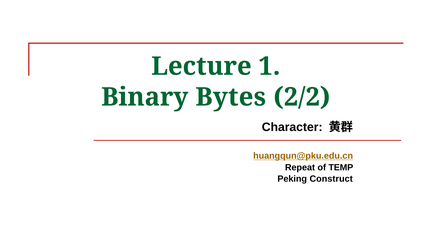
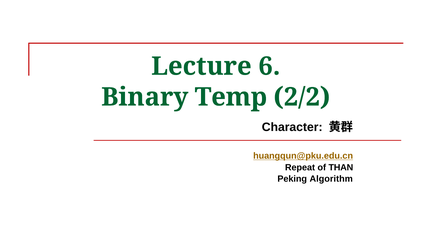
1: 1 -> 6 (269, 66)
Bytes: Bytes -> Temp (231, 97)
TEMP: TEMP -> THAN (341, 167)
Construct: Construct -> Algorithm (331, 179)
